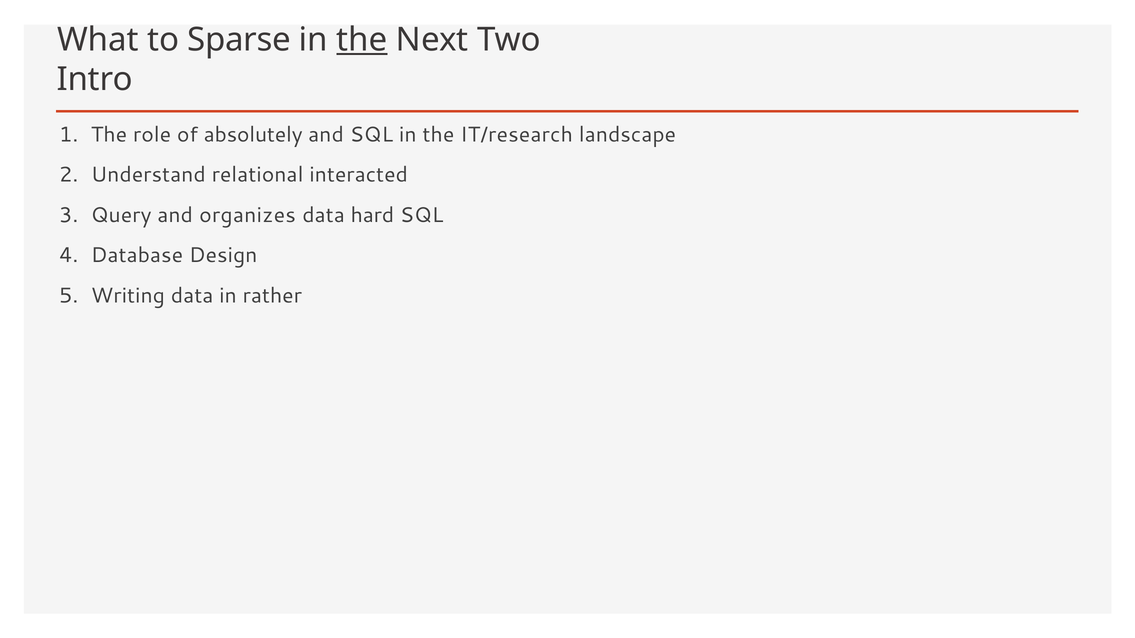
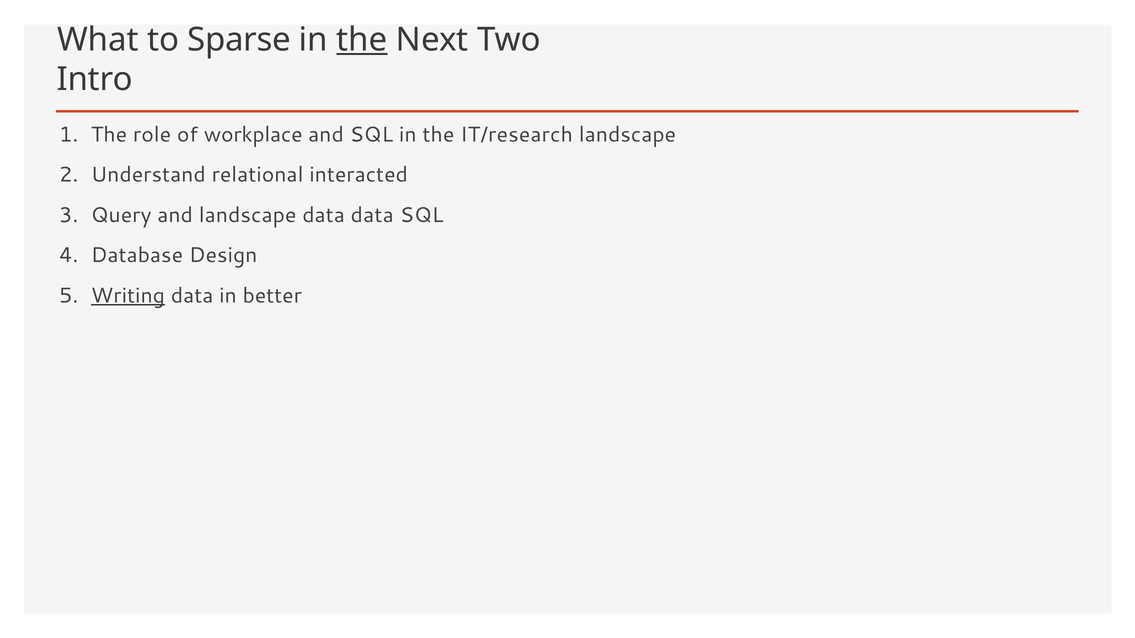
absolutely: absolutely -> workplace (253, 135)
and organizes: organizes -> landscape (248, 215)
data hard: hard -> data (372, 215)
Writing underline: none -> present (128, 296)
rather: rather -> better (272, 296)
